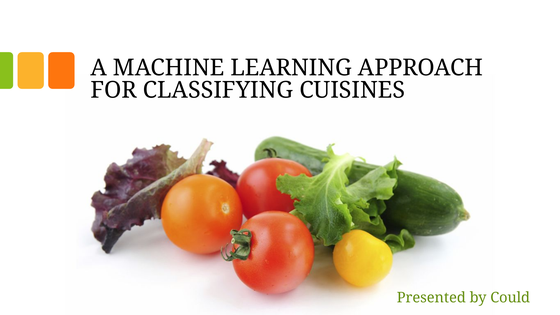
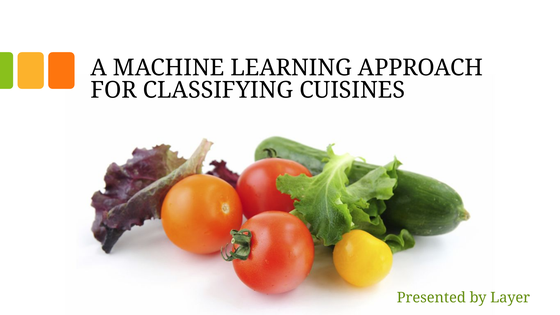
Could: Could -> Layer (510, 298)
